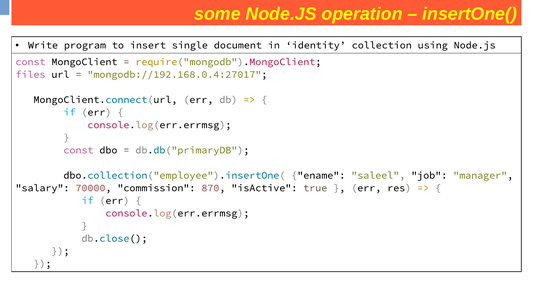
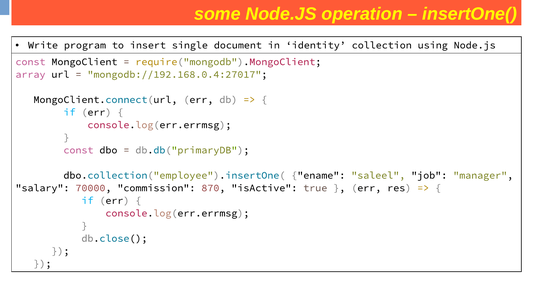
files: files -> array (30, 74)
